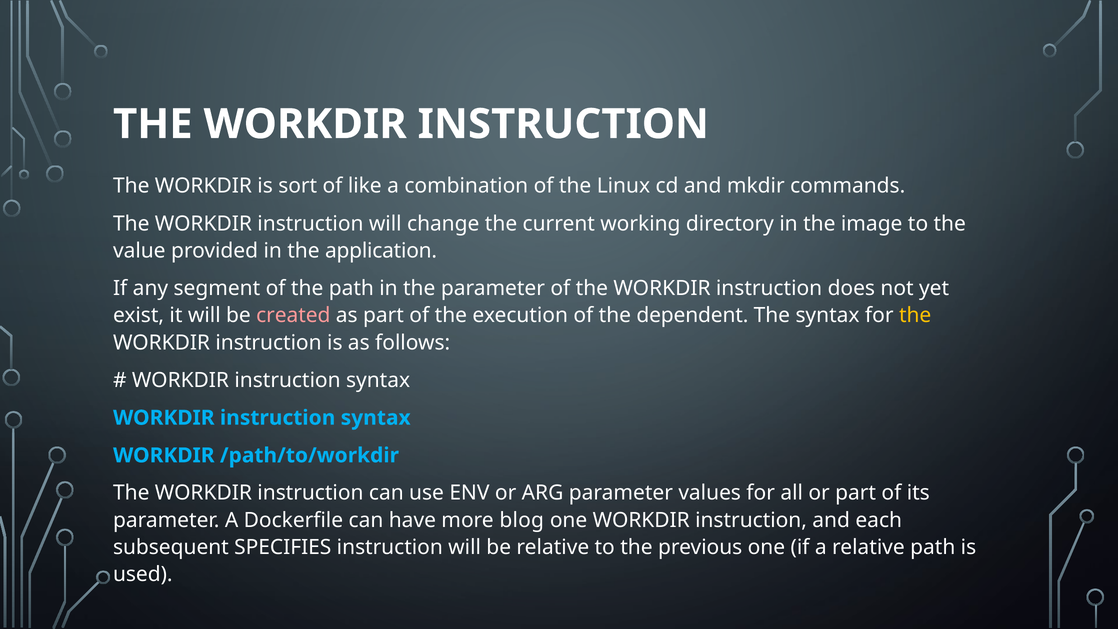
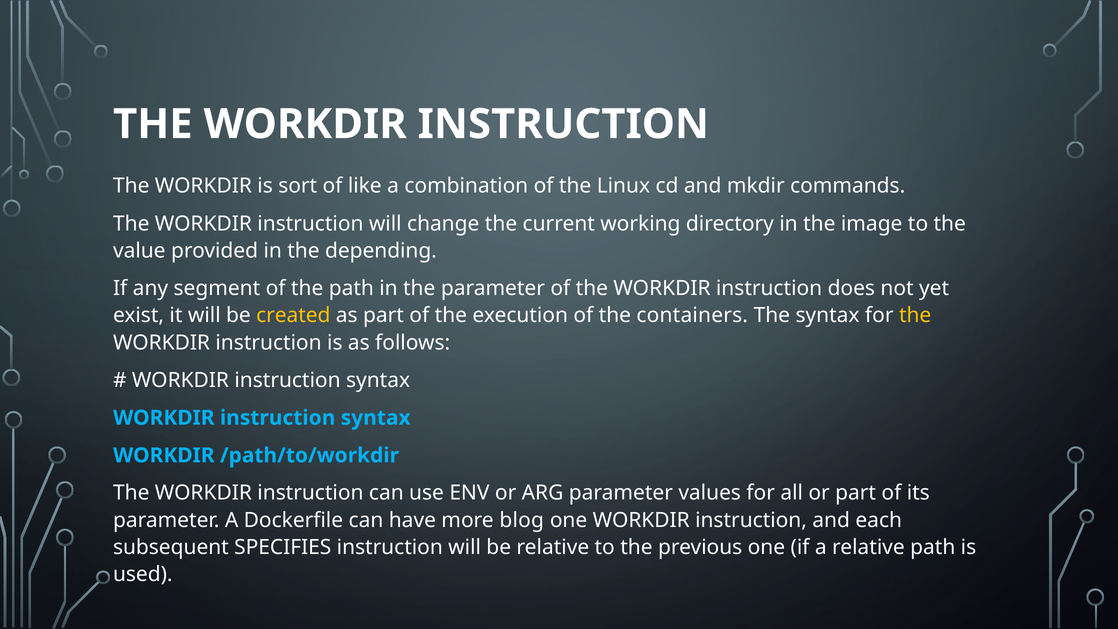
application: application -> depending (381, 251)
created colour: pink -> yellow (293, 315)
dependent: dependent -> containers (692, 315)
